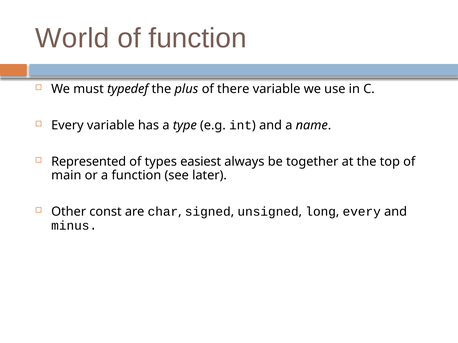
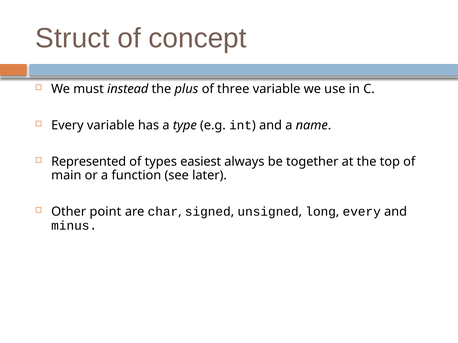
World: World -> Struct (72, 38)
of function: function -> concept (198, 38)
typedef: typedef -> instead (128, 89)
there: there -> three (233, 89)
const: const -> point (105, 212)
